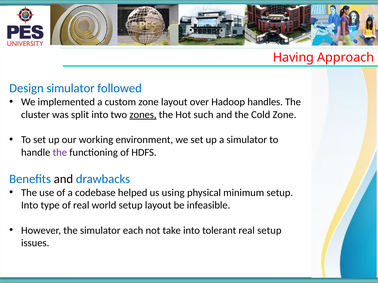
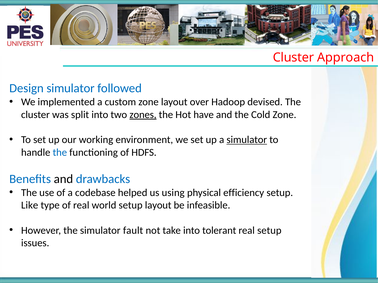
Having: Having -> Cluster (293, 58)
handles: handles -> devised (265, 102)
such: such -> have (204, 115)
simulator underline: none -> present (247, 140)
the colour: purple -> blue (60, 153)
minimum: minimum -> efficiency (244, 193)
Into: Into -> Like (30, 206)
each: each -> fault (133, 231)
